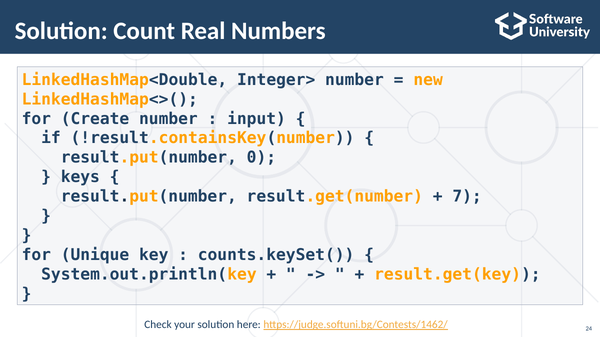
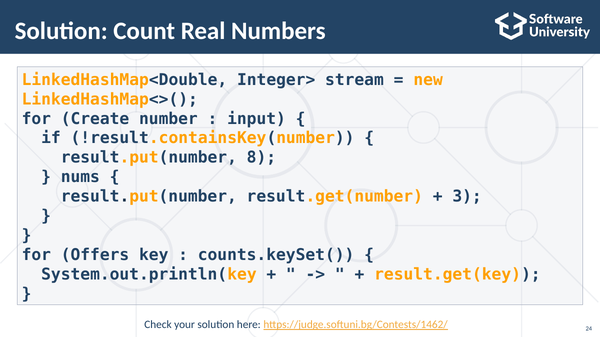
Integer> number: number -> stream (354, 80)
0: 0 -> 8 (261, 158)
keys: keys -> nums (80, 177)
7: 7 -> 3 (467, 197)
Unique: Unique -> Offers (95, 255)
